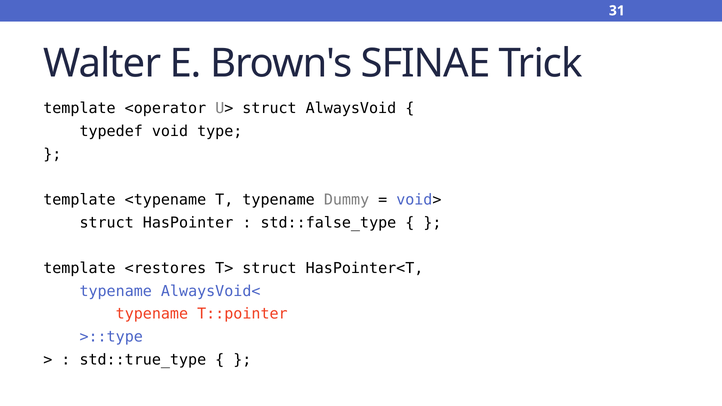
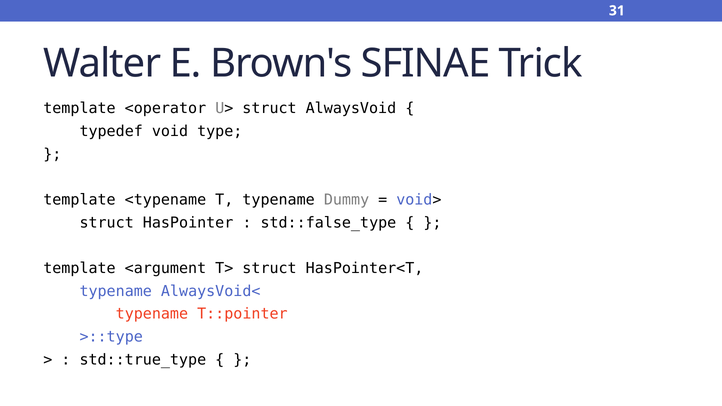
<restores: <restores -> <argument (165, 268)
